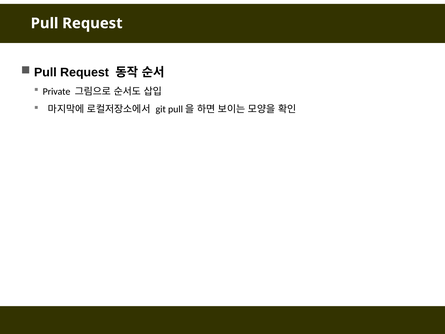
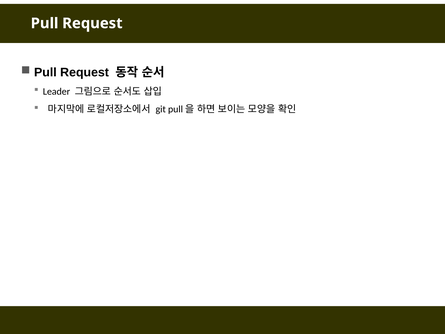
Private: Private -> Leader (57, 92)
